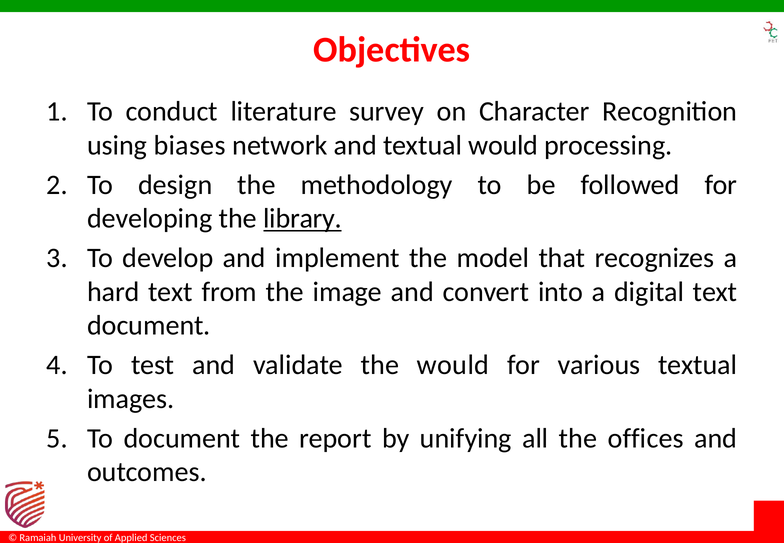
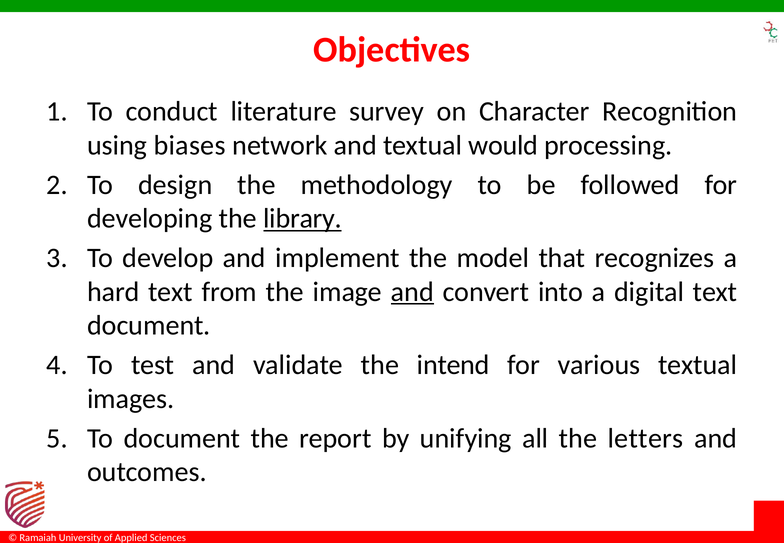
and underline: none -> present (412, 292)
the would: would -> intend (453, 365)
offices: offices -> letters (646, 438)
